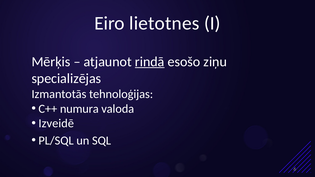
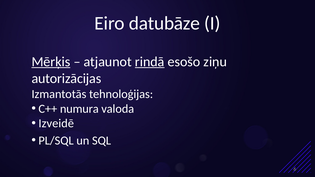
lietotnes: lietotnes -> datubāze (164, 23)
Mērķis underline: none -> present (51, 62)
specializējas: specializējas -> autorizācijas (66, 79)
